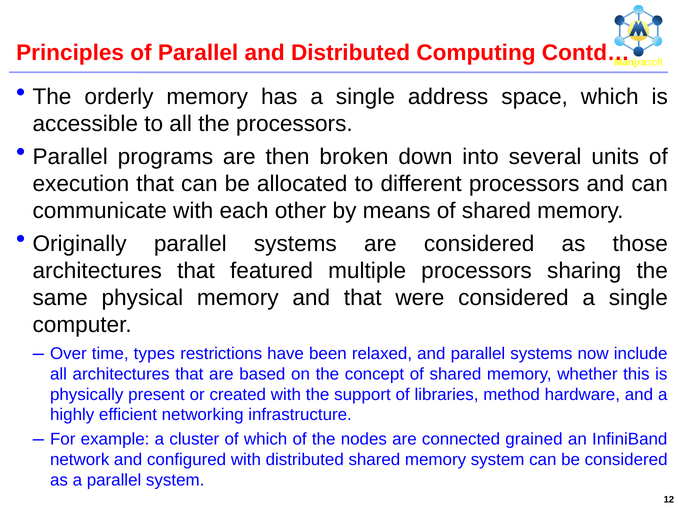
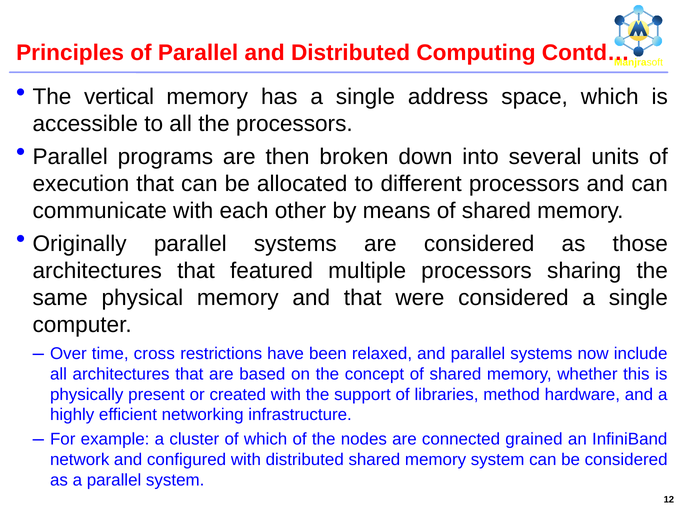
orderly: orderly -> vertical (119, 97)
types: types -> cross (154, 354)
